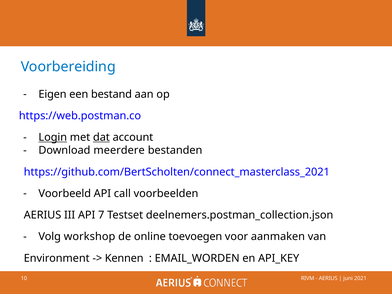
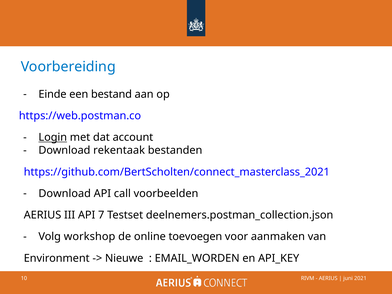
Eigen: Eigen -> Einde (52, 94)
dat underline: present -> none (101, 137)
meerdere: meerdere -> rekentaak (119, 150)
Voorbeeld: Voorbeeld -> Download (65, 193)
Kennen: Kennen -> Nieuwe (124, 258)
